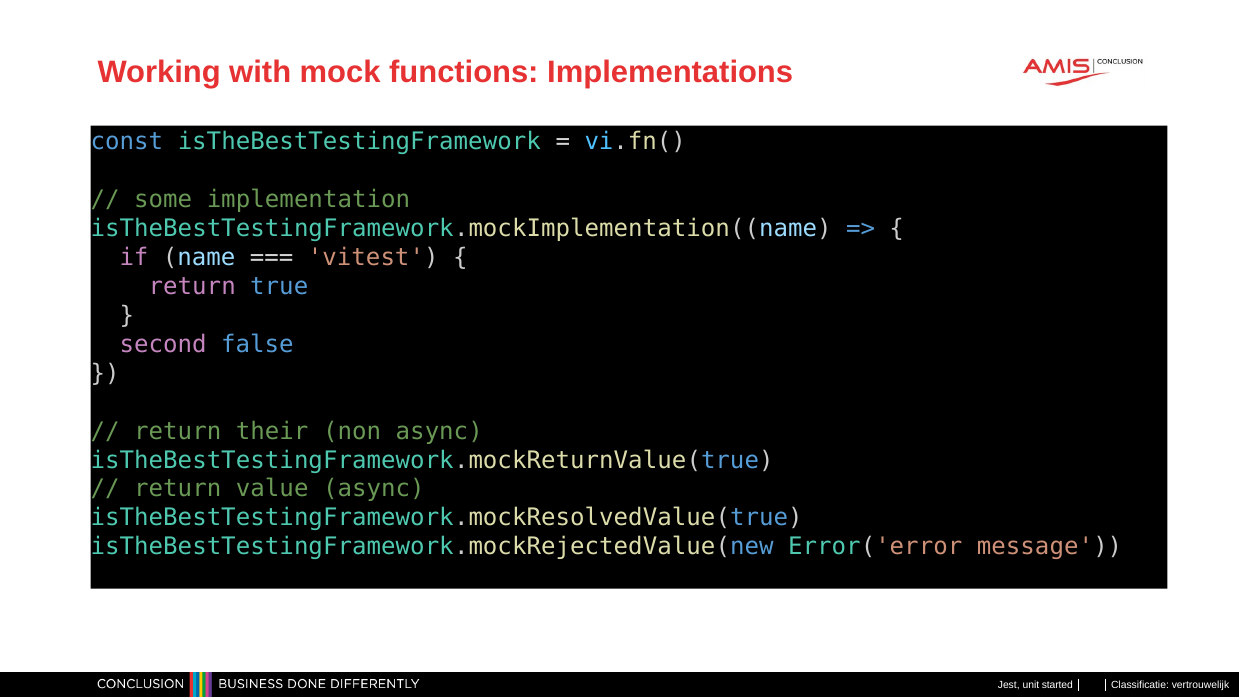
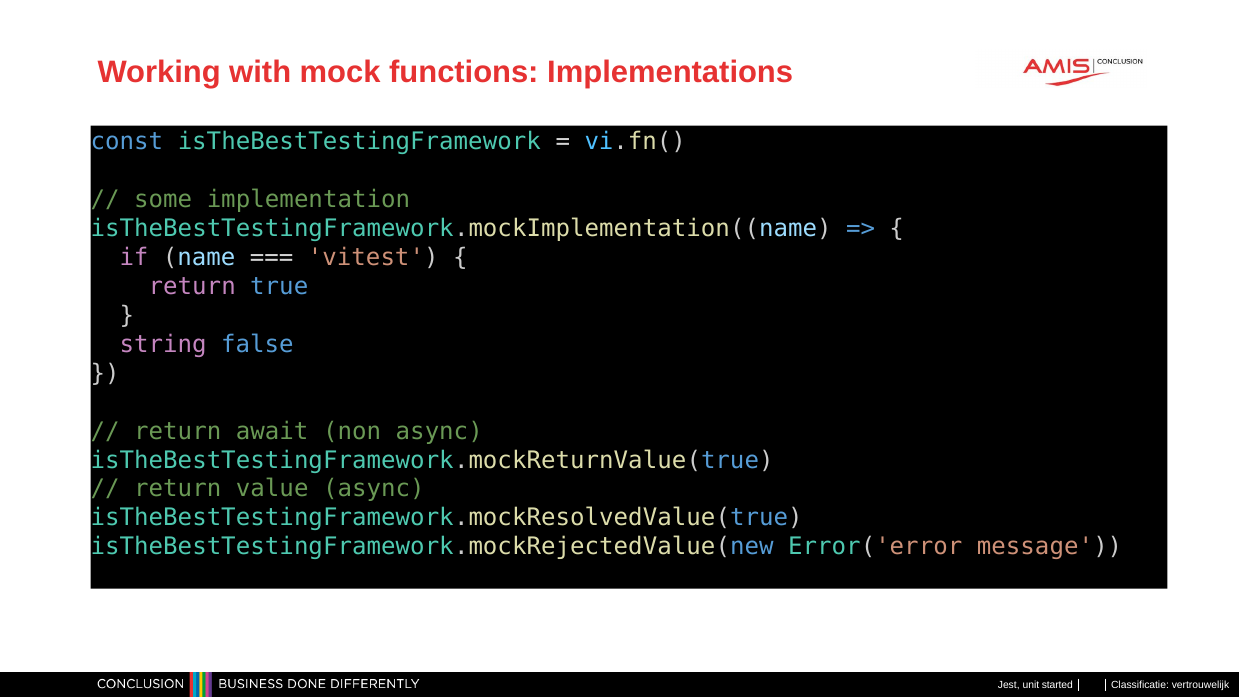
second: second -> string (163, 344)
their: their -> await (272, 431)
